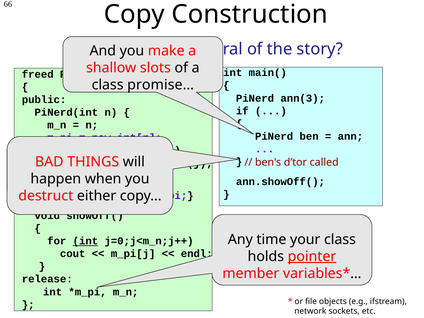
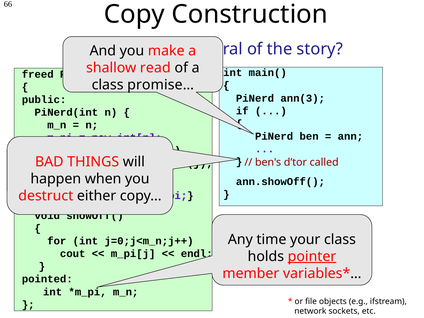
slots: slots -> read (155, 68)
int underline: present -> none (85, 241)
release: release -> pointed (47, 279)
